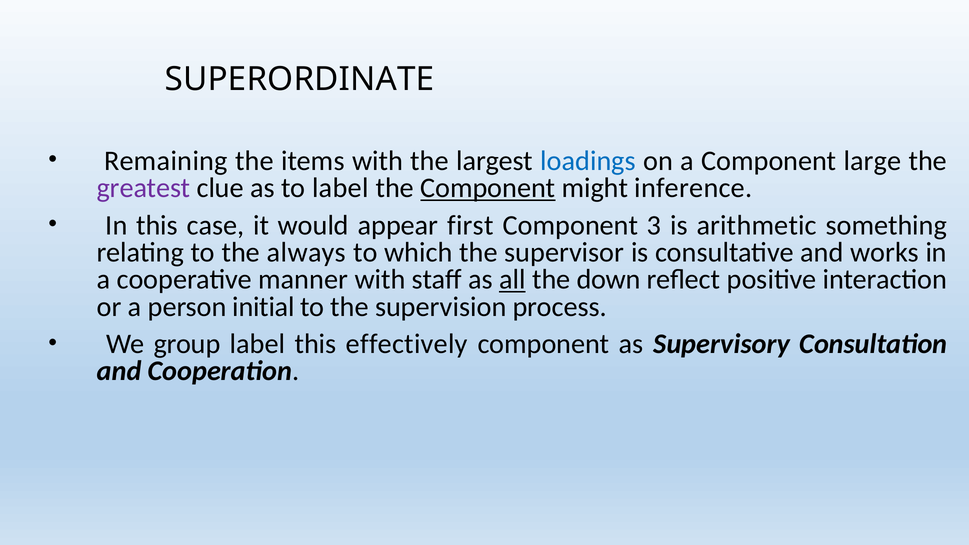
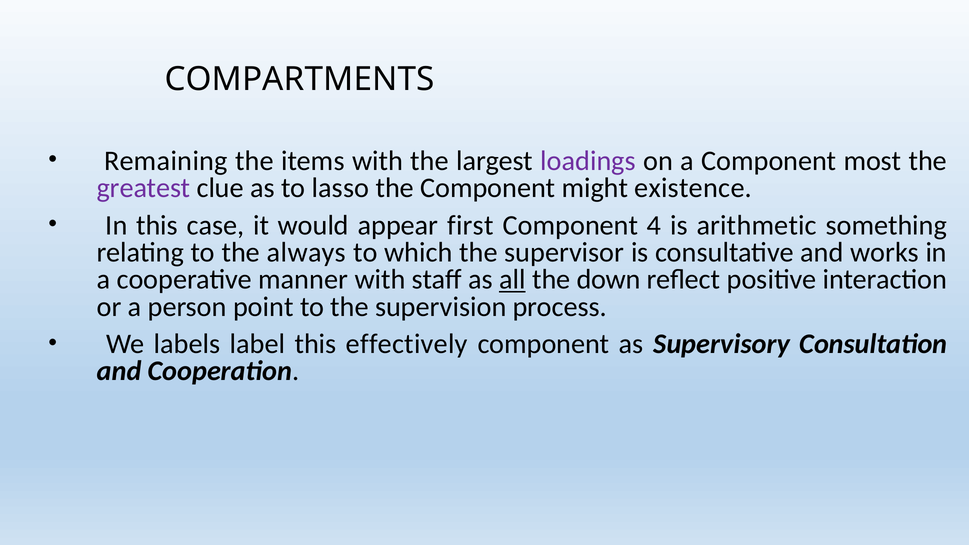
SUPERORDINATE: SUPERORDINATE -> COMPARTMENTS (300, 79)
loadings colour: blue -> purple (588, 161)
large: large -> most (873, 161)
to label: label -> lasso (340, 188)
Component underline: present -> none (488, 188)
inference: inference -> existence (693, 188)
3: 3 -> 4 (654, 225)
initial: initial -> point (263, 307)
group: group -> labels (187, 344)
